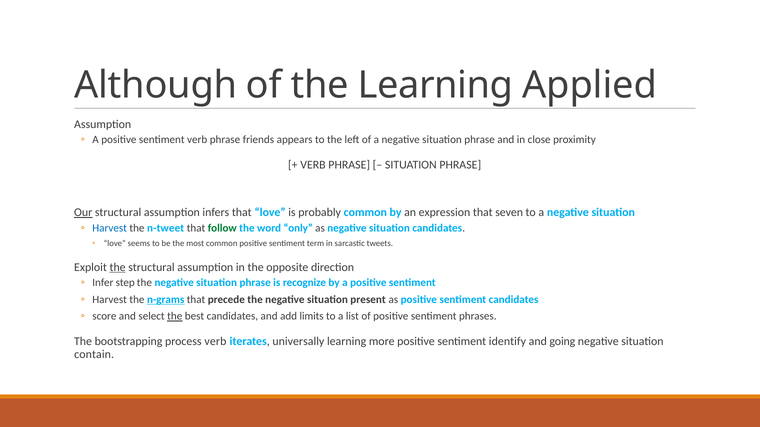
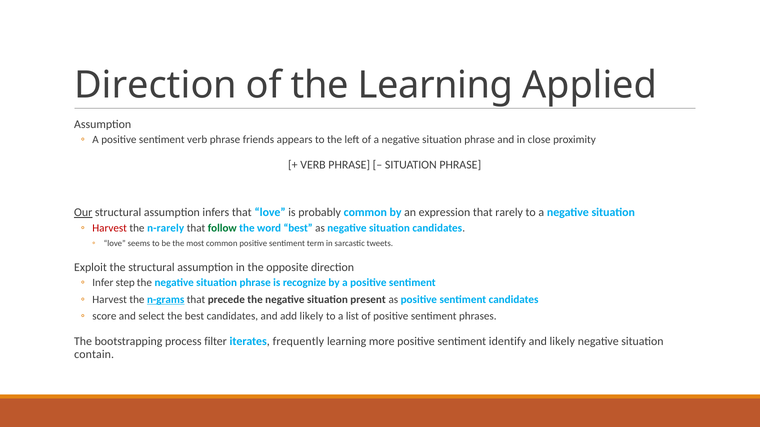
Although: Although -> Direction (156, 85)
seven: seven -> rarely (509, 213)
Harvest colour: blue -> red (110, 228)
n-tweet: n-tweet -> n-rarely (166, 228)
word only: only -> best (298, 228)
the underline: present -> none (118, 268)
the underline: present -> none (175, 317)
add limits: limits -> likely (311, 317)
process verb: verb -> filter (216, 342)
universally: universally -> frequently (298, 342)
and going: going -> likely (562, 342)
